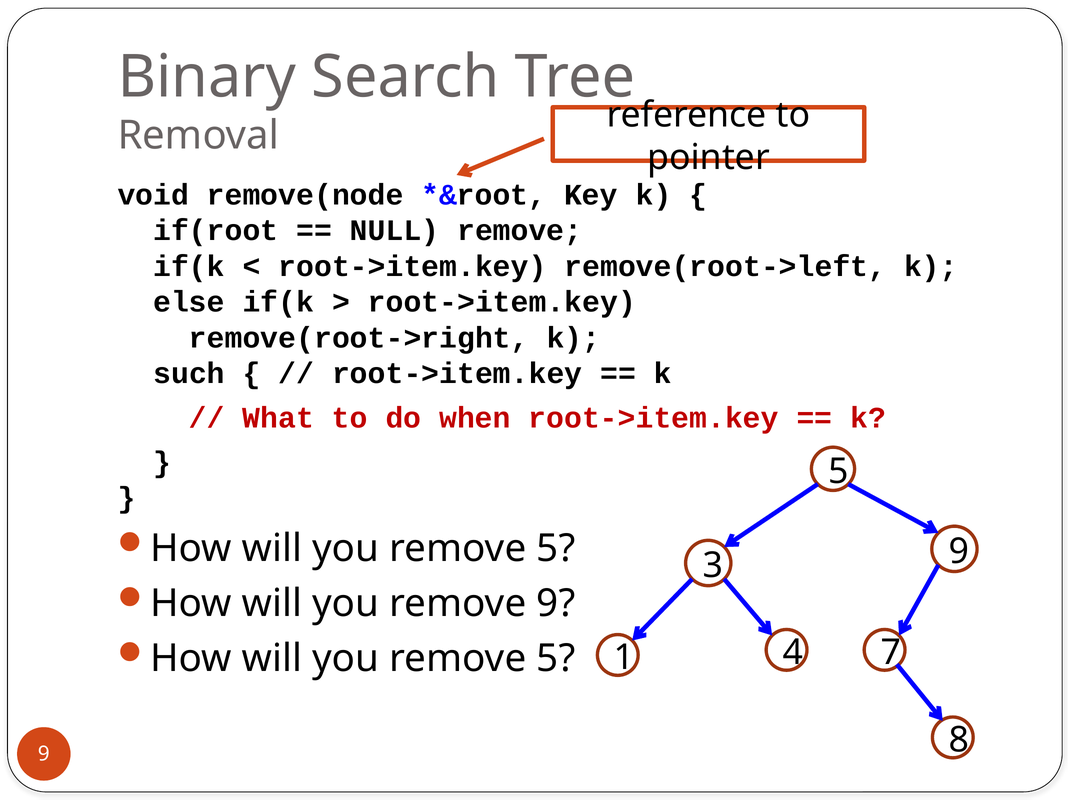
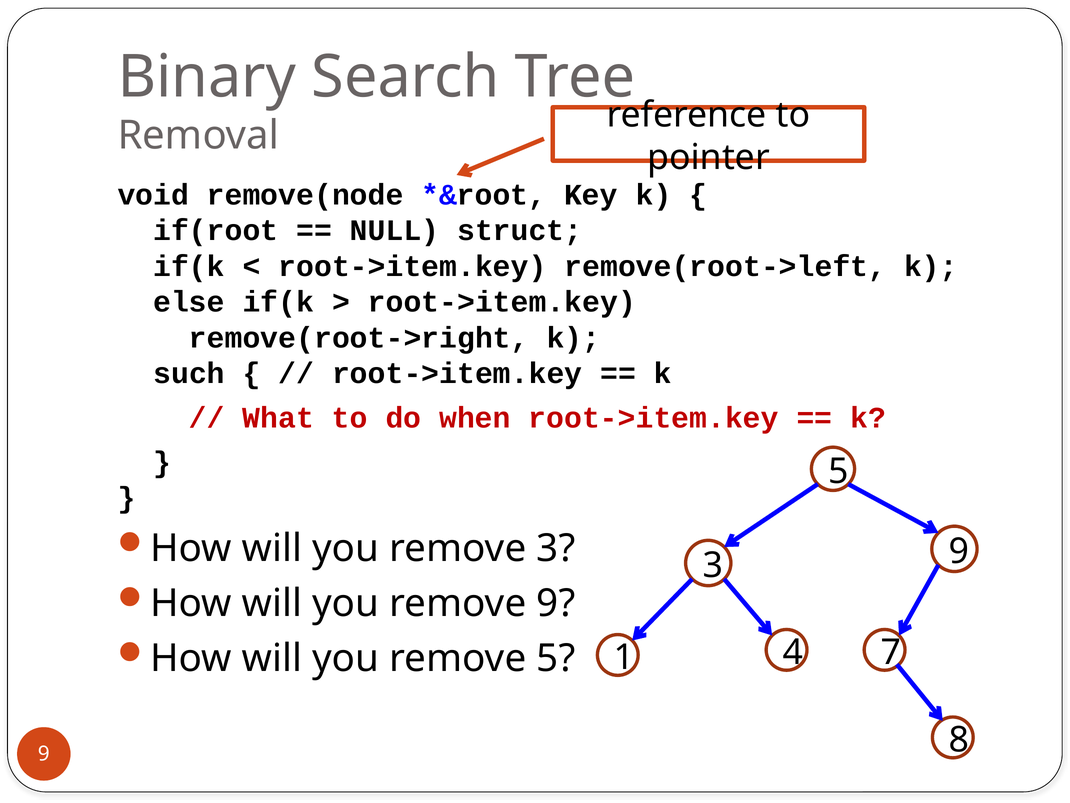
NULL remove: remove -> struct (520, 230)
5: 5 -> 3 (556, 548)
